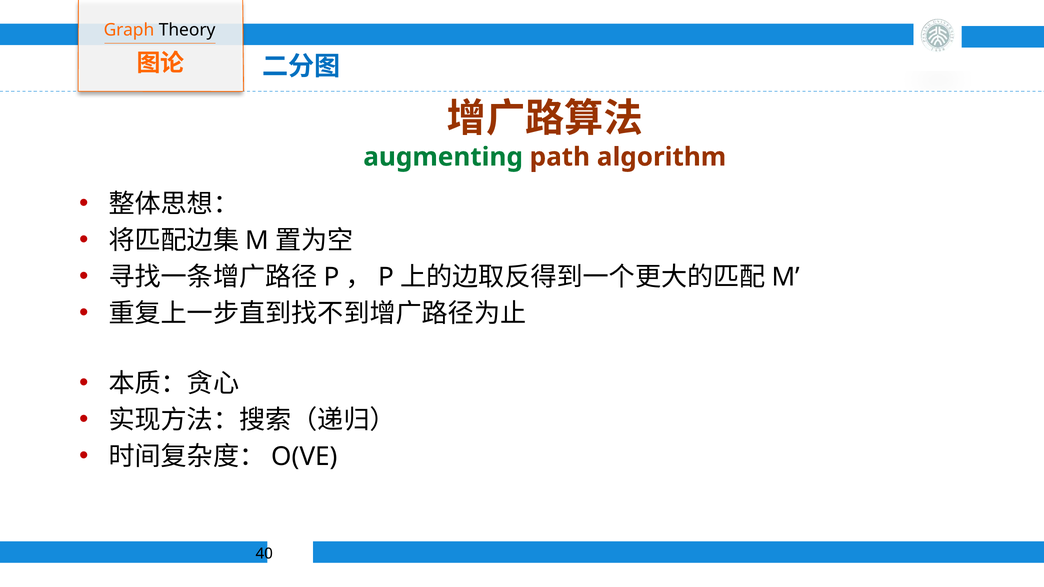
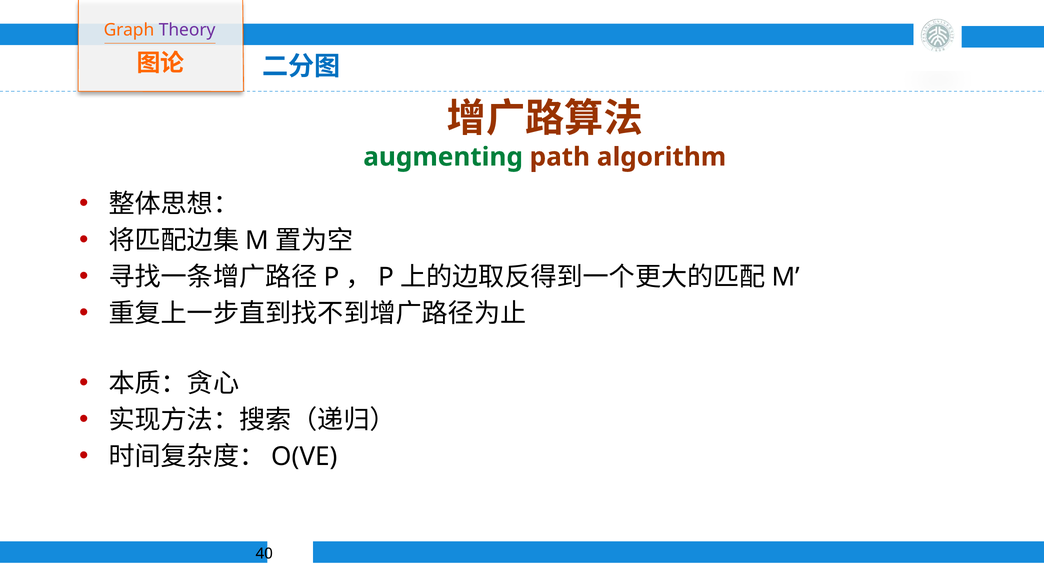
Theory colour: black -> purple (187, 30)
